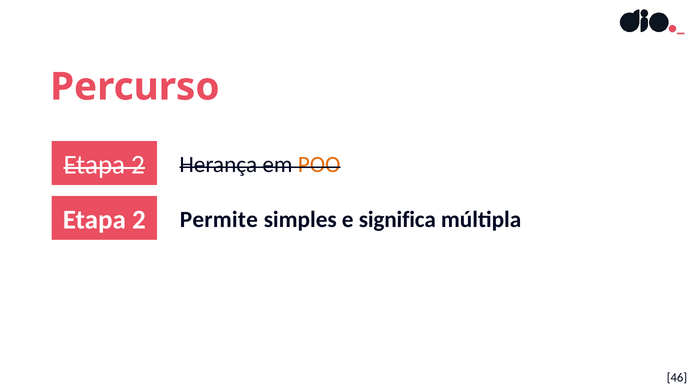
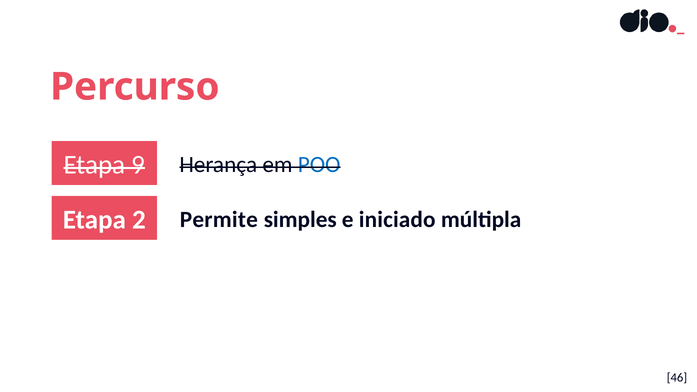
2: 2 -> 9 (138, 165)
POO colour: orange -> blue (319, 165)
significa: significa -> iniciado (397, 219)
